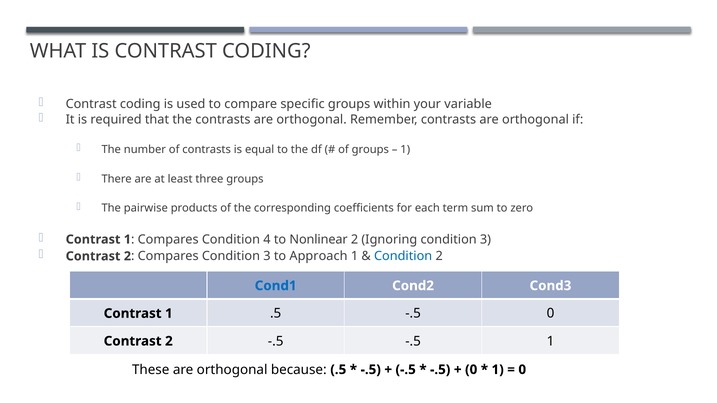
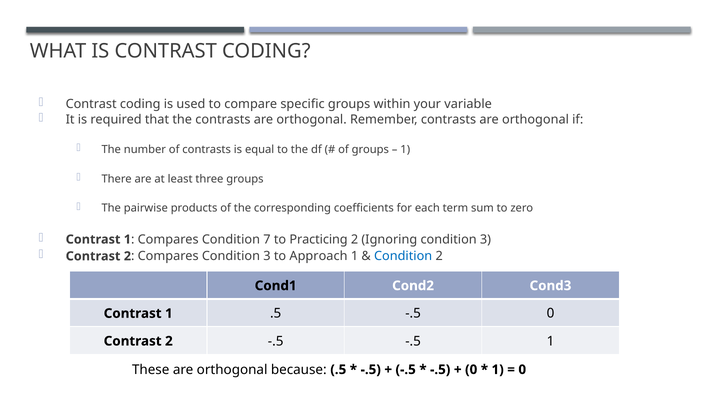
4: 4 -> 7 (267, 240)
Nonlinear: Nonlinear -> Practicing (319, 240)
Cond1 colour: blue -> black (276, 286)
